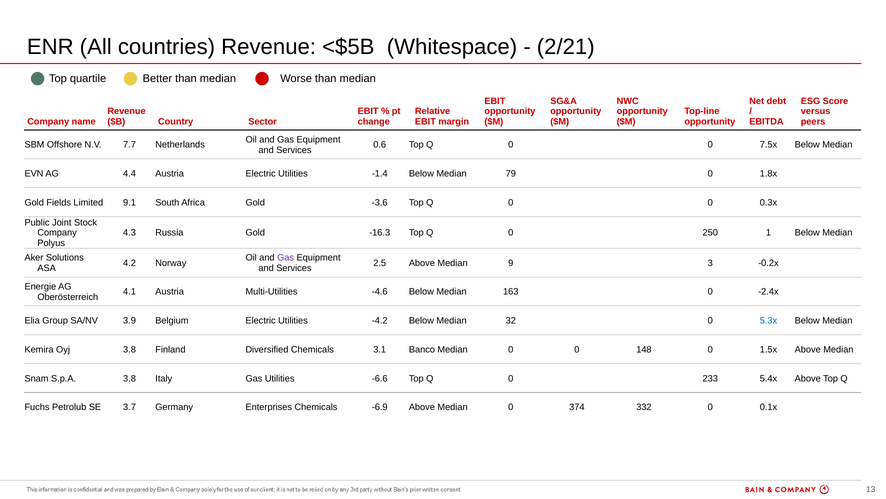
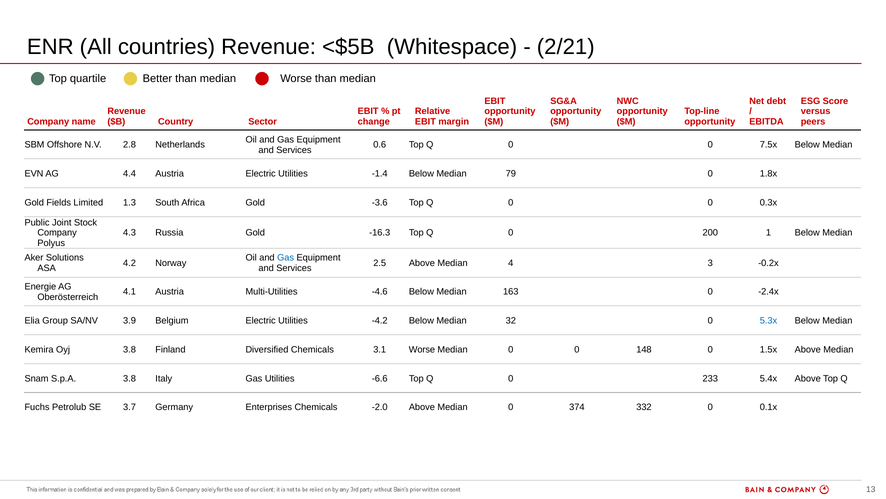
7.7: 7.7 -> 2.8 (130, 145)
9.1: 9.1 -> 1.3 (130, 202)
250: 250 -> 200 (710, 233)
Gas colour: purple -> blue (286, 258)
9: 9 -> 4 (511, 263)
3.1 Banco: Banco -> Worse (422, 349)
-6.9: -6.9 -> -2.0 (380, 407)
